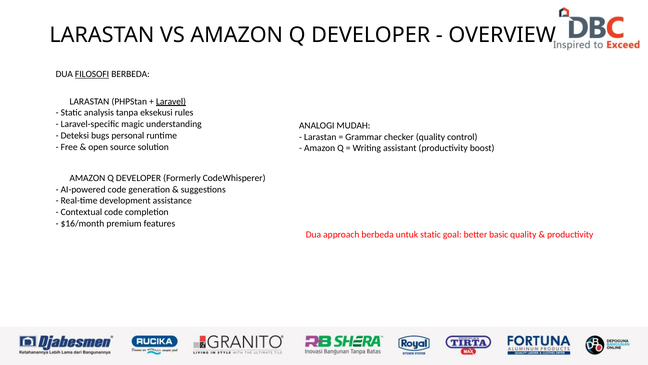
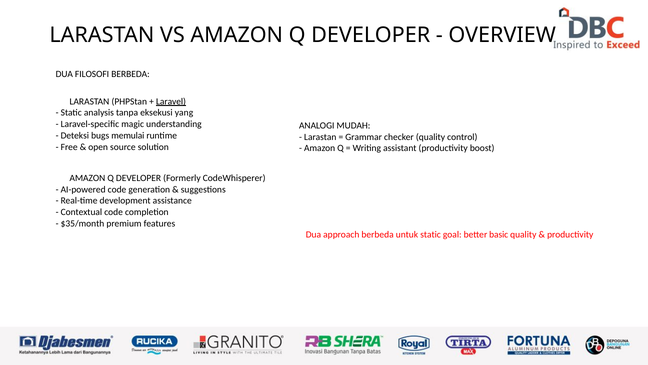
FILOSOFI underline: present -> none (92, 74)
rules: rules -> yang (184, 113)
personal: personal -> memulai (128, 135)
$16/month: $16/month -> $35/month (82, 223)
